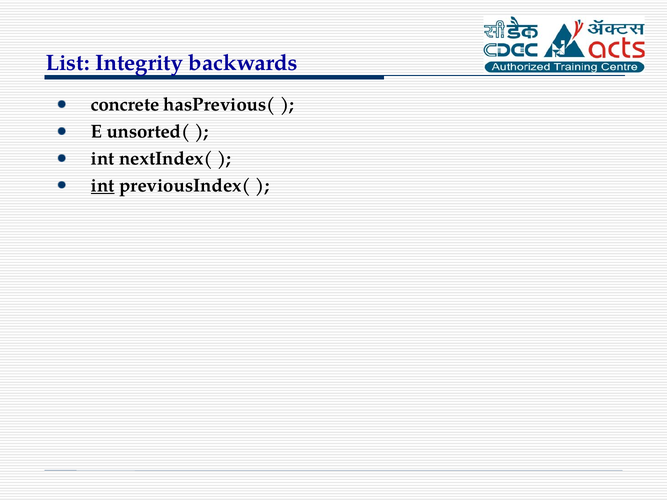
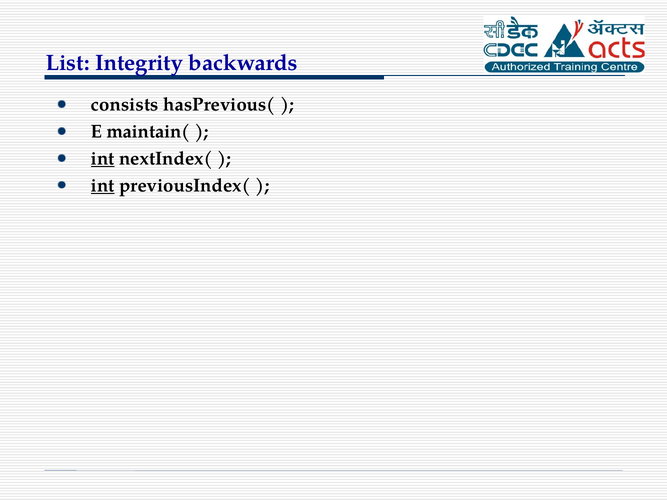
concrete: concrete -> consists (125, 105)
unsorted(: unsorted( -> maintain( (148, 132)
int underline: none -> present (103, 158)
